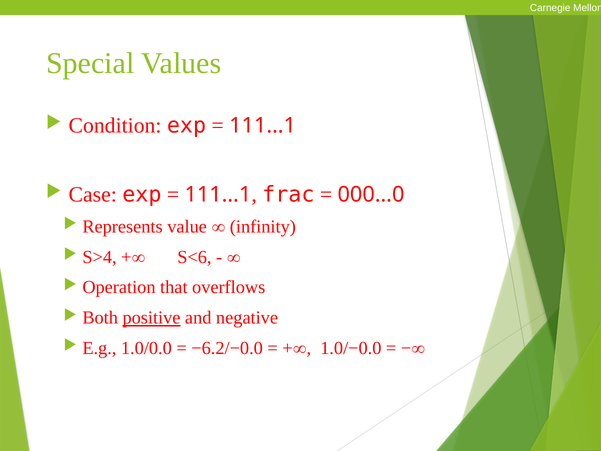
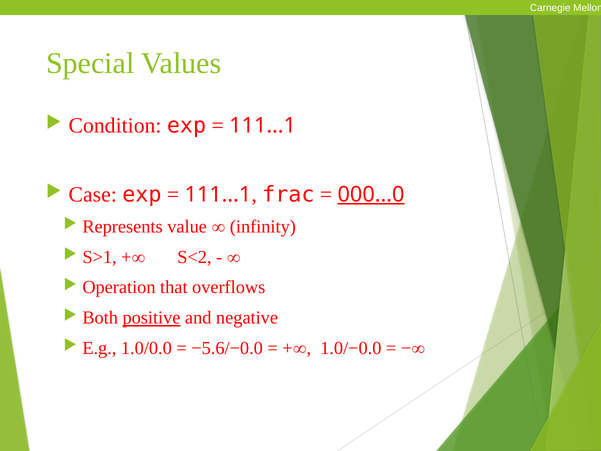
000…0 underline: none -> present (371, 194)
S>4: S>4 -> S>1 (100, 257)
S<6: S<6 -> S<2 (194, 257)
−6.2/−0.0: −6.2/−0.0 -> −5.6/−0.0 (227, 348)
